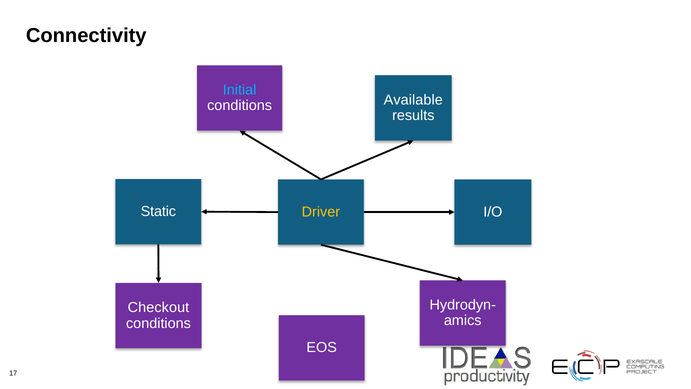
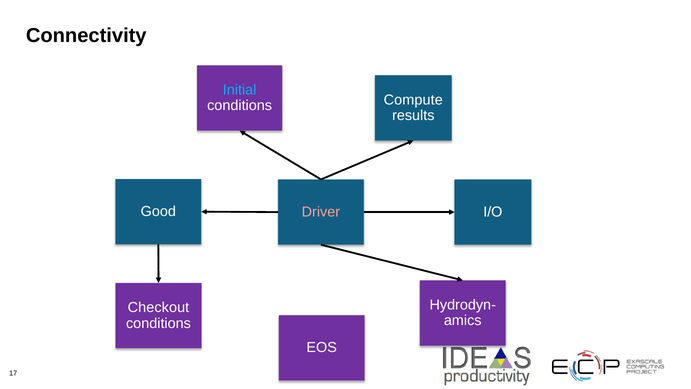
Available: Available -> Compute (413, 100)
Static: Static -> Good (158, 212)
Driver colour: yellow -> pink (321, 212)
